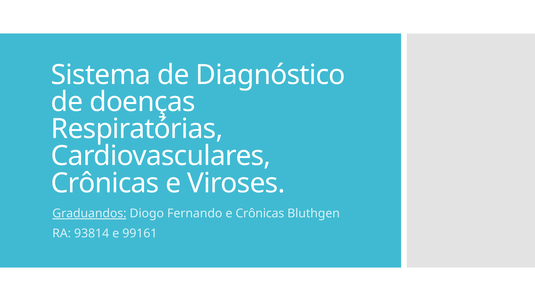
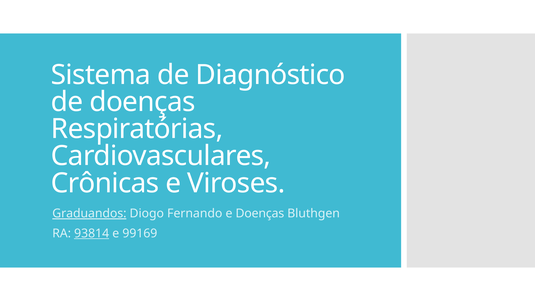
e Crônicas: Crônicas -> Doenças (260, 213)
93814 underline: none -> present (92, 233)
99161: 99161 -> 99169 (140, 233)
